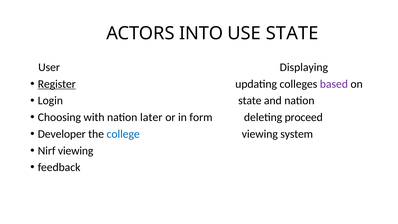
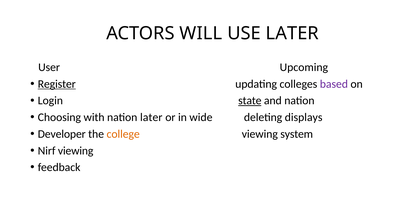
INTO: INTO -> WILL (201, 33)
USE STATE: STATE -> LATER (292, 33)
Displaying: Displaying -> Upcoming (304, 67)
state underline: none -> present (250, 101)
form: form -> wide (201, 117)
proceed: proceed -> displays (304, 117)
college colour: blue -> orange (123, 134)
